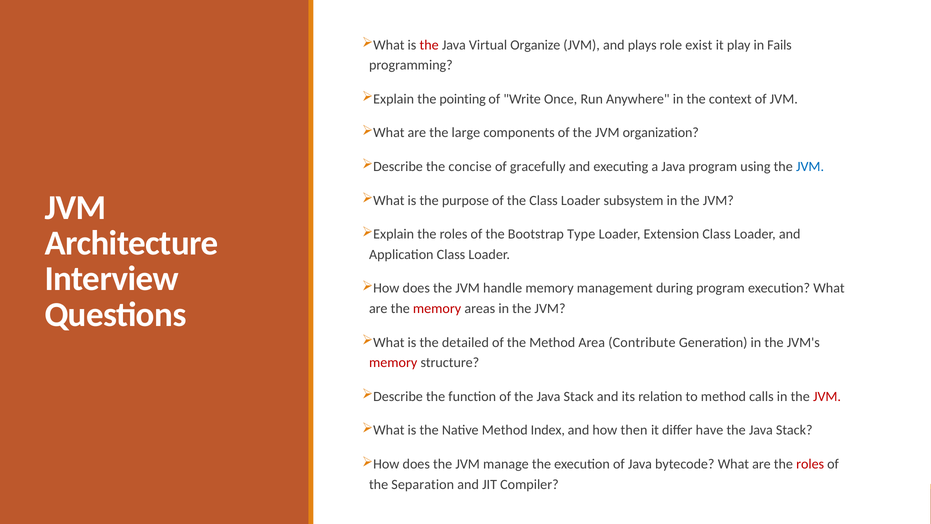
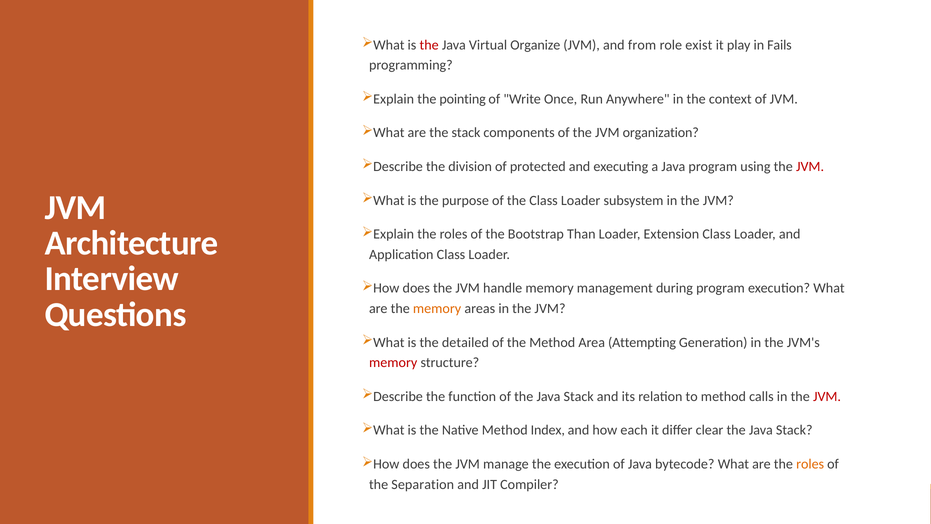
plays: plays -> from (642, 45)
the large: large -> stack (466, 133)
concise: concise -> division (470, 167)
gracefully: gracefully -> protected (538, 167)
JVM colour: blue -> red (810, 167)
Type: Type -> Than (581, 234)
memory colour: red -> orange (437, 308)
Contribute: Contribute -> Attempting (642, 342)
then: then -> each (634, 430)
have: have -> clear (710, 430)
roles colour: red -> orange (810, 464)
